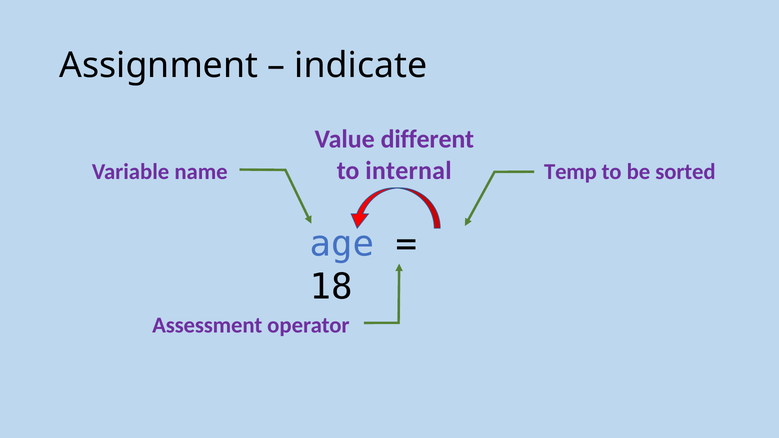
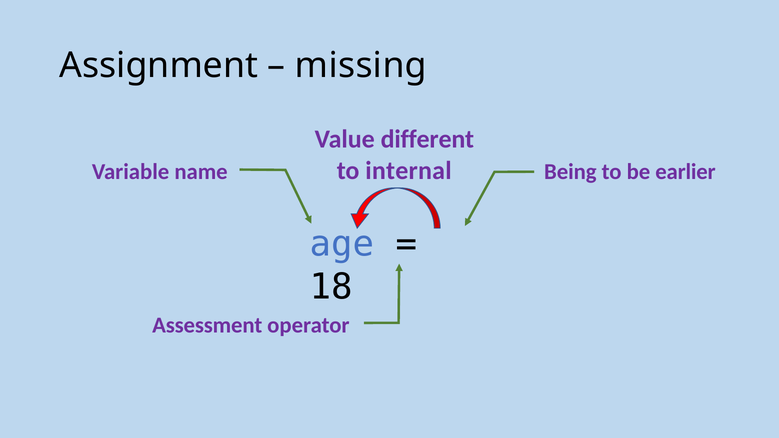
indicate: indicate -> missing (361, 65)
Temp: Temp -> Being (570, 172)
sorted: sorted -> earlier (686, 172)
